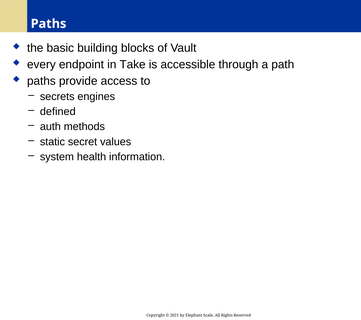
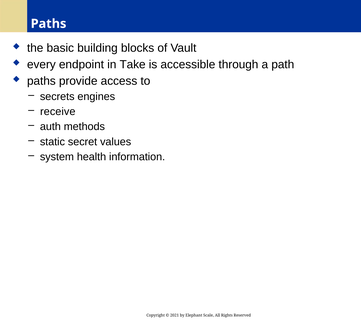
defined: defined -> receive (58, 111)
